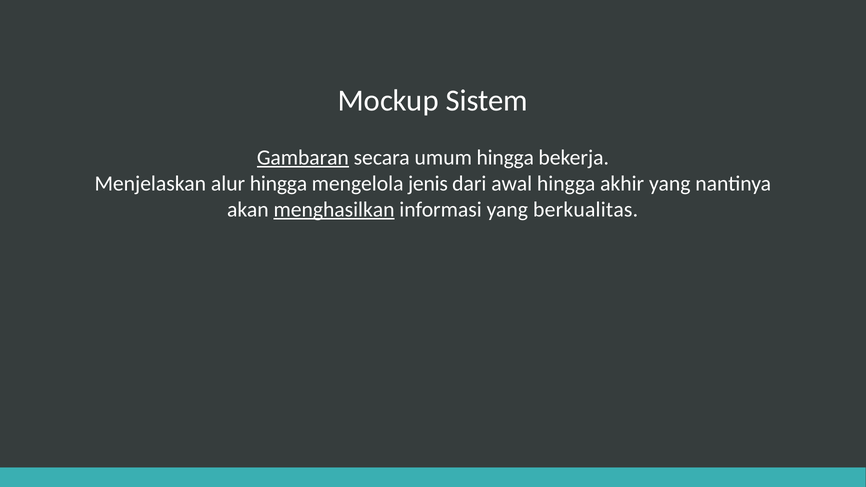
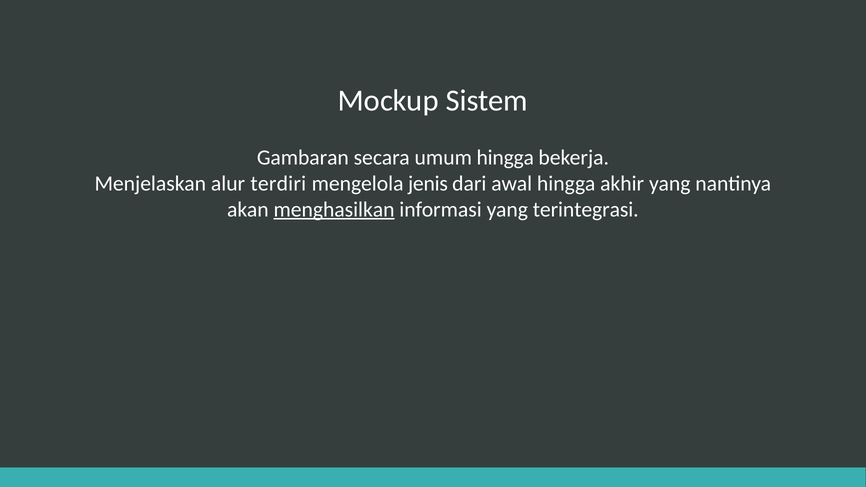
Gambaran underline: present -> none (303, 158)
alur hingga: hingga -> terdiri (278, 183)
berkualitas: berkualitas -> terintegrasi (586, 209)
